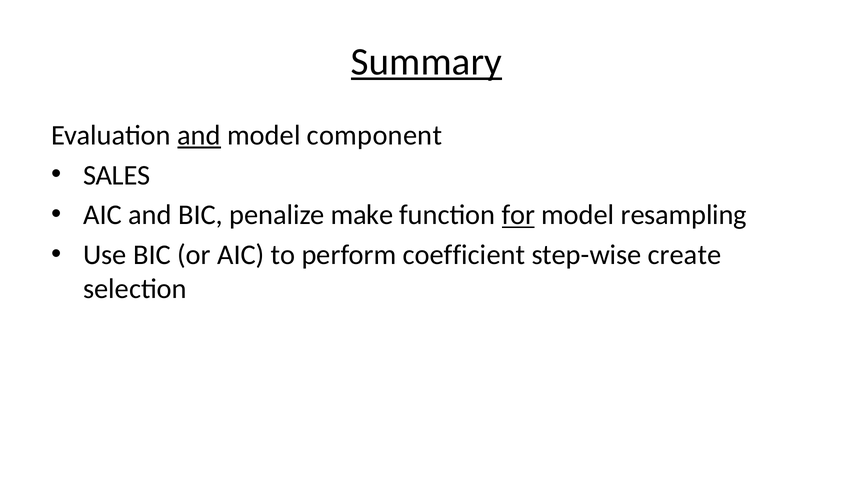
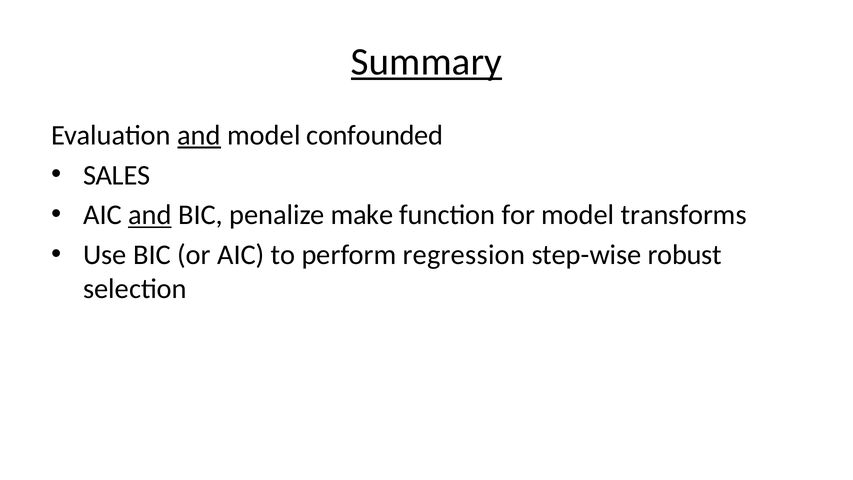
component: component -> confounded (375, 135)
and underline: none -> present (150, 215)
for underline: present -> none (518, 215)
resampling: resampling -> transforms (684, 215)
coefficient: coefficient -> regression (464, 255)
create: create -> robust (685, 255)
